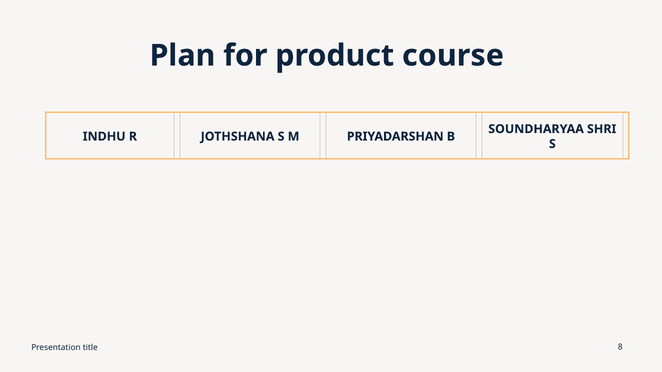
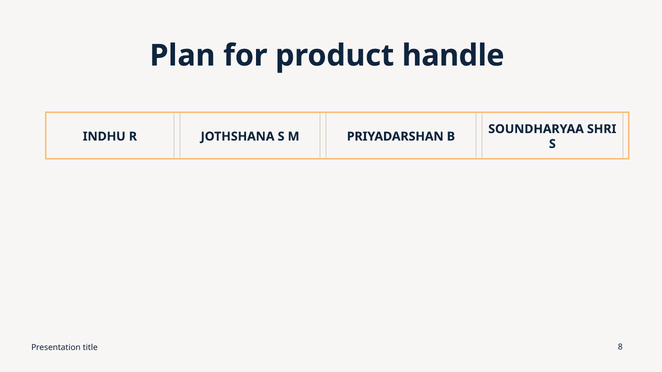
course: course -> handle (453, 56)
